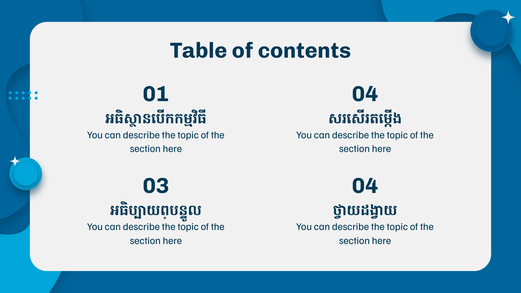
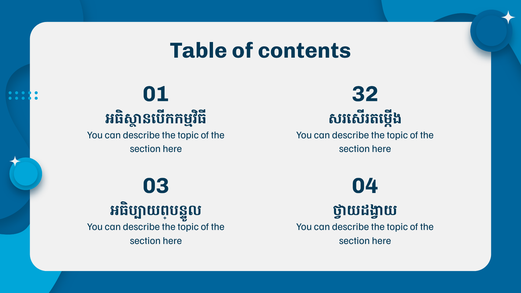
01 04: 04 -> 32 (365, 94)
